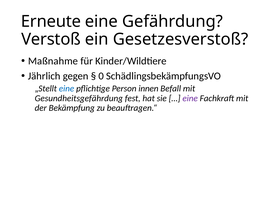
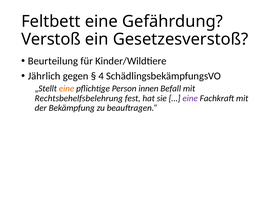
Erneute: Erneute -> Feltbett (51, 21)
Maßnahme: Maßnahme -> Beurteilung (53, 61)
0: 0 -> 4 (101, 76)
eine colour: blue -> orange (67, 88)
Gesundheitsgefährdung: Gesundheitsgefährdung -> Rechtsbehelfsbelehrung (79, 98)
